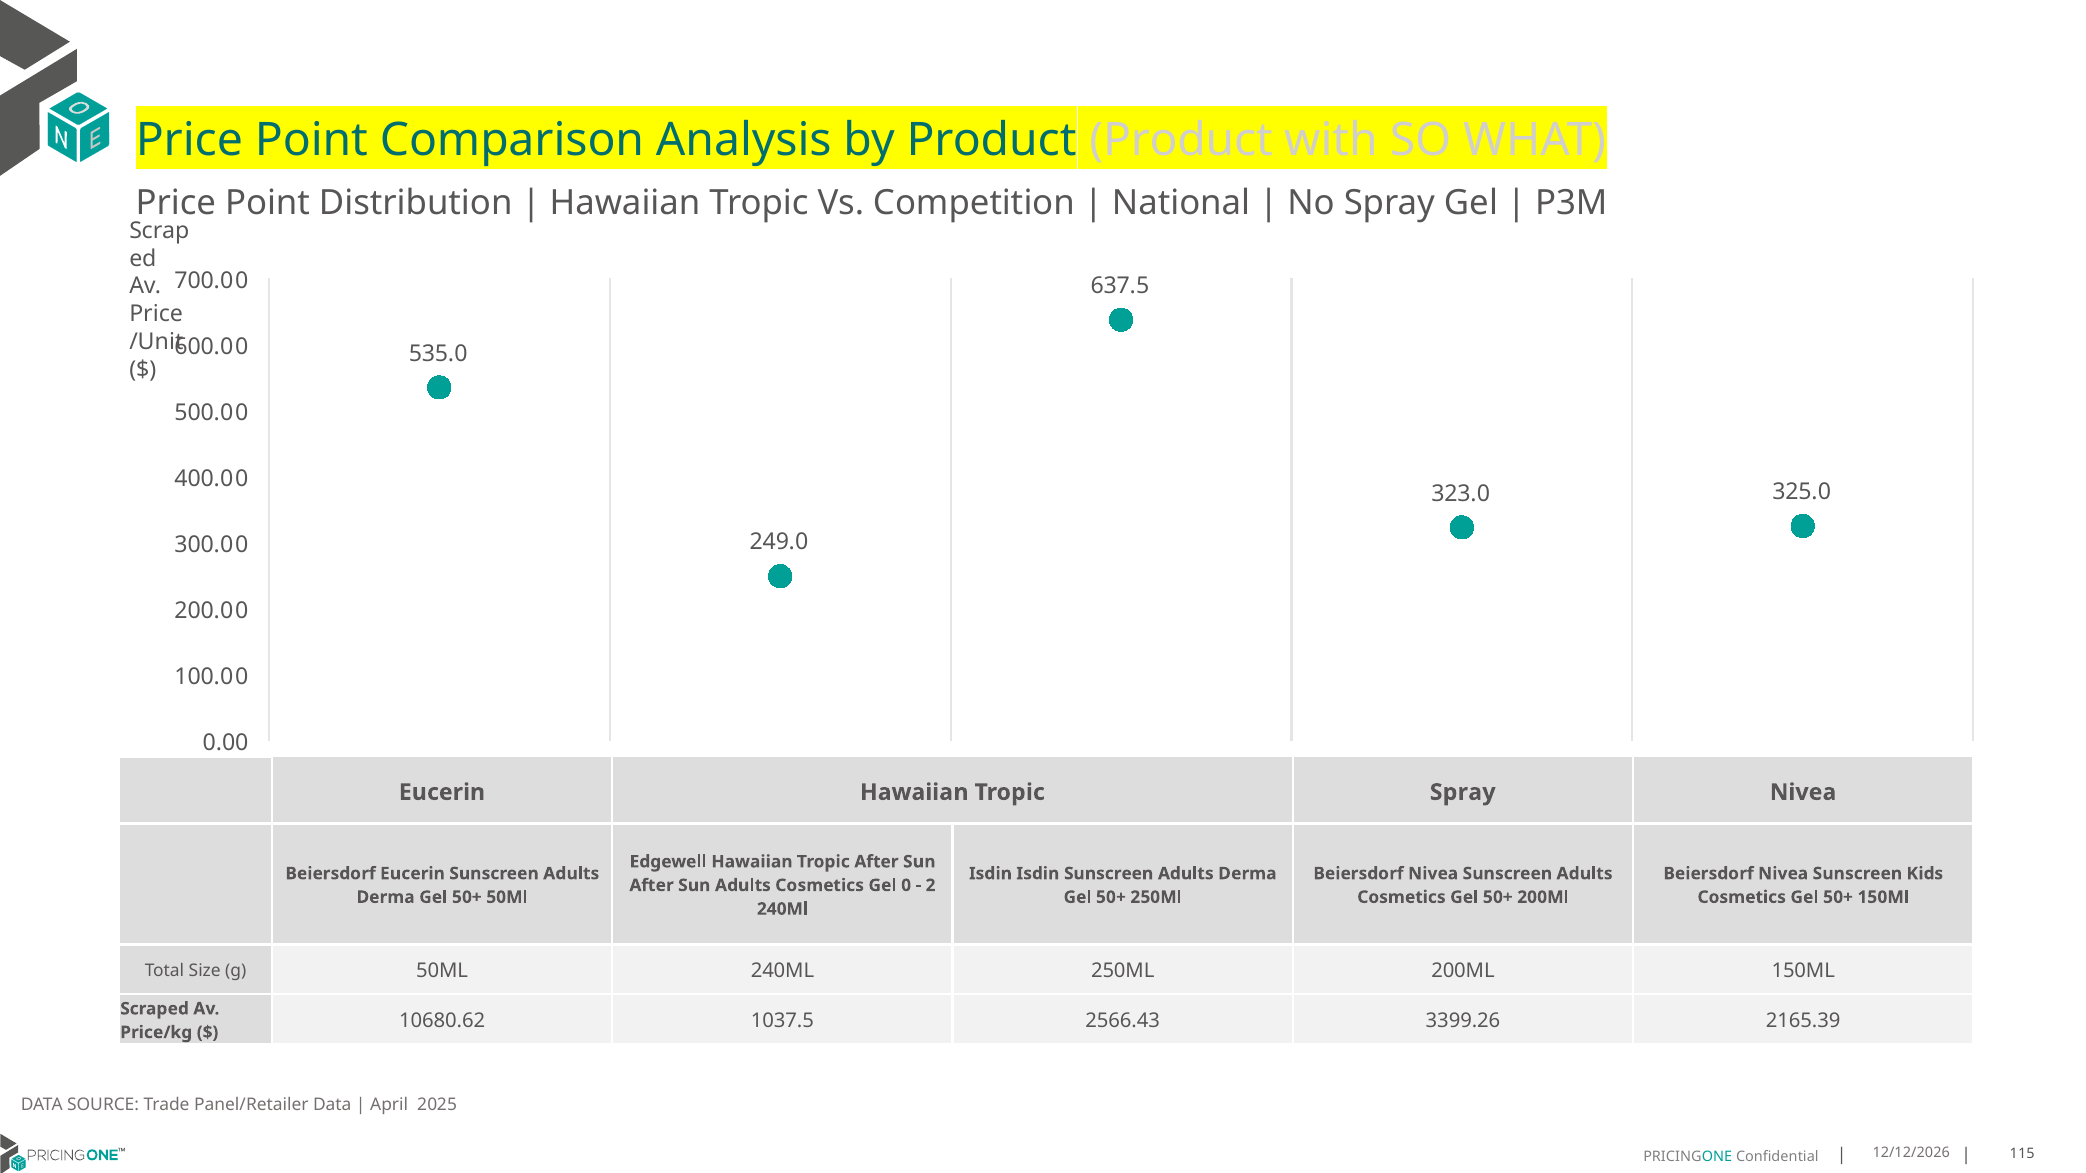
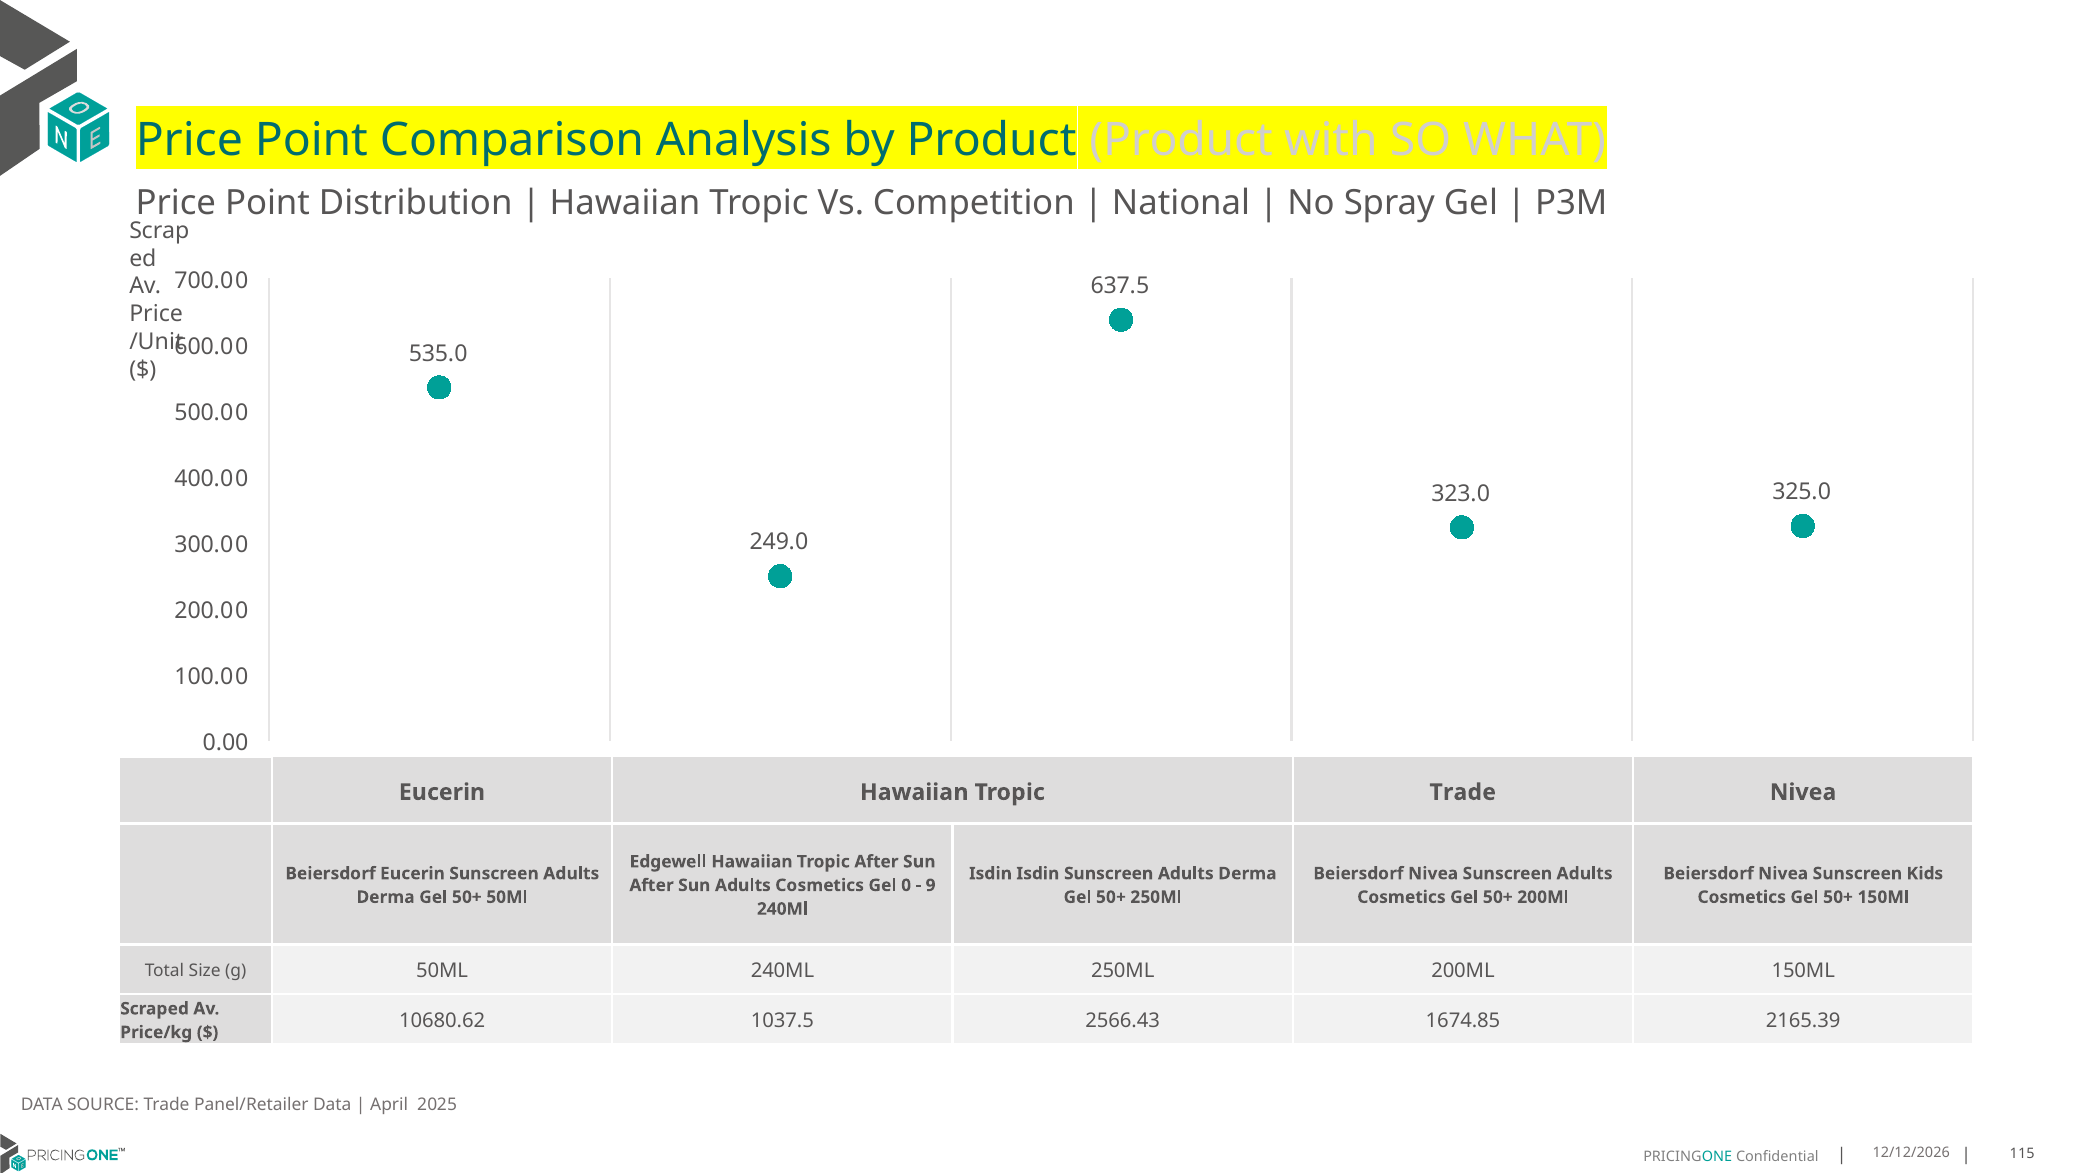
Tropic Spray: Spray -> Trade (1463, 793)
2: 2 -> 9 (931, 886)
3399.26: 3399.26 -> 1674.85 (1463, 1021)
